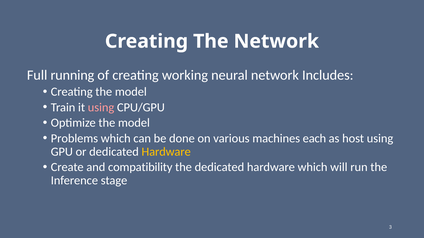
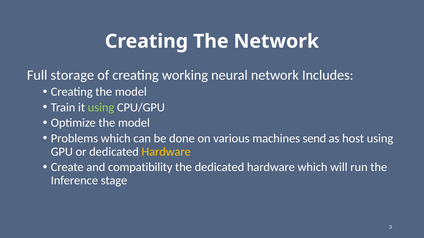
running: running -> storage (72, 75)
using colour: pink -> light green (101, 108)
each: each -> send (314, 139)
